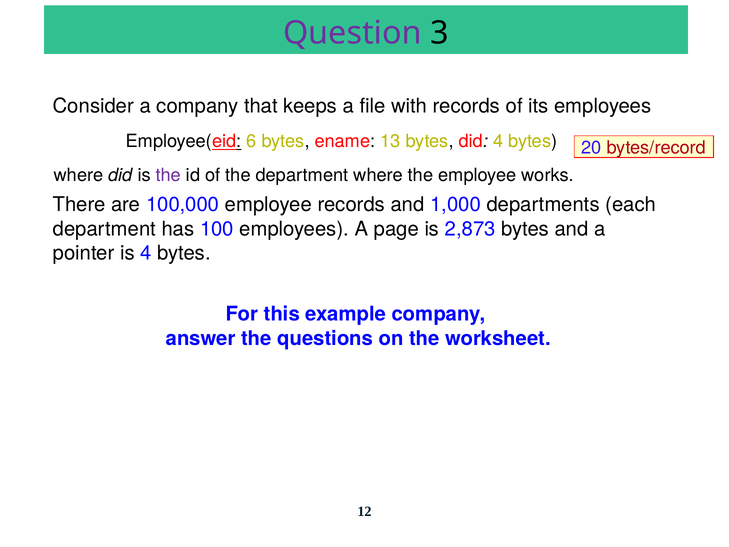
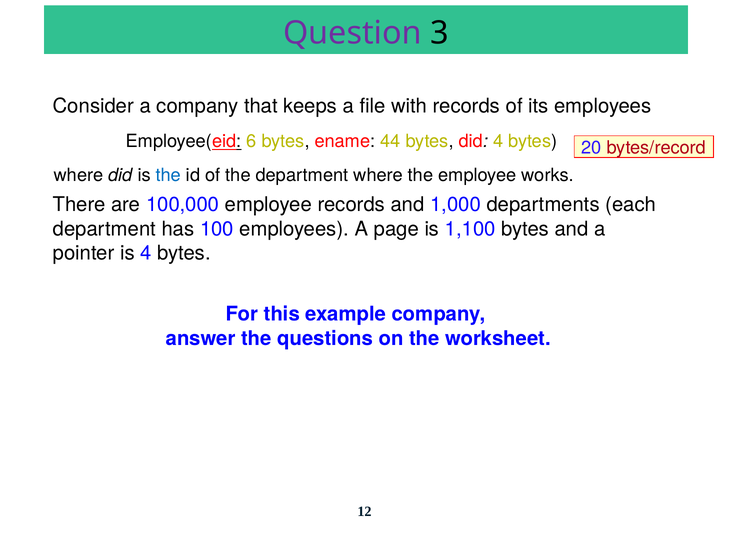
13: 13 -> 44 (390, 141)
the colour: purple -> blue (168, 175)
2,873: 2,873 -> 1,100 (470, 229)
